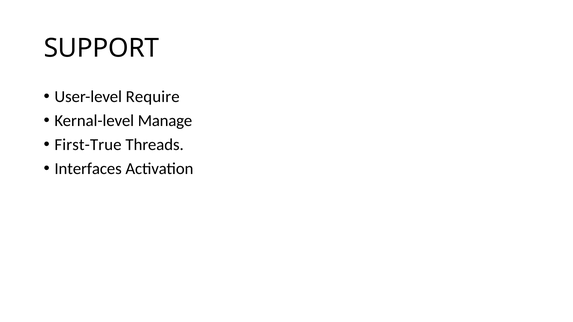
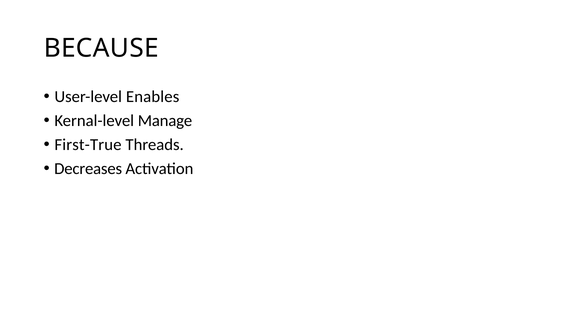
SUPPORT: SUPPORT -> BECAUSE (101, 48)
Require: Require -> Enables (153, 97)
Interfaces: Interfaces -> Decreases (88, 169)
